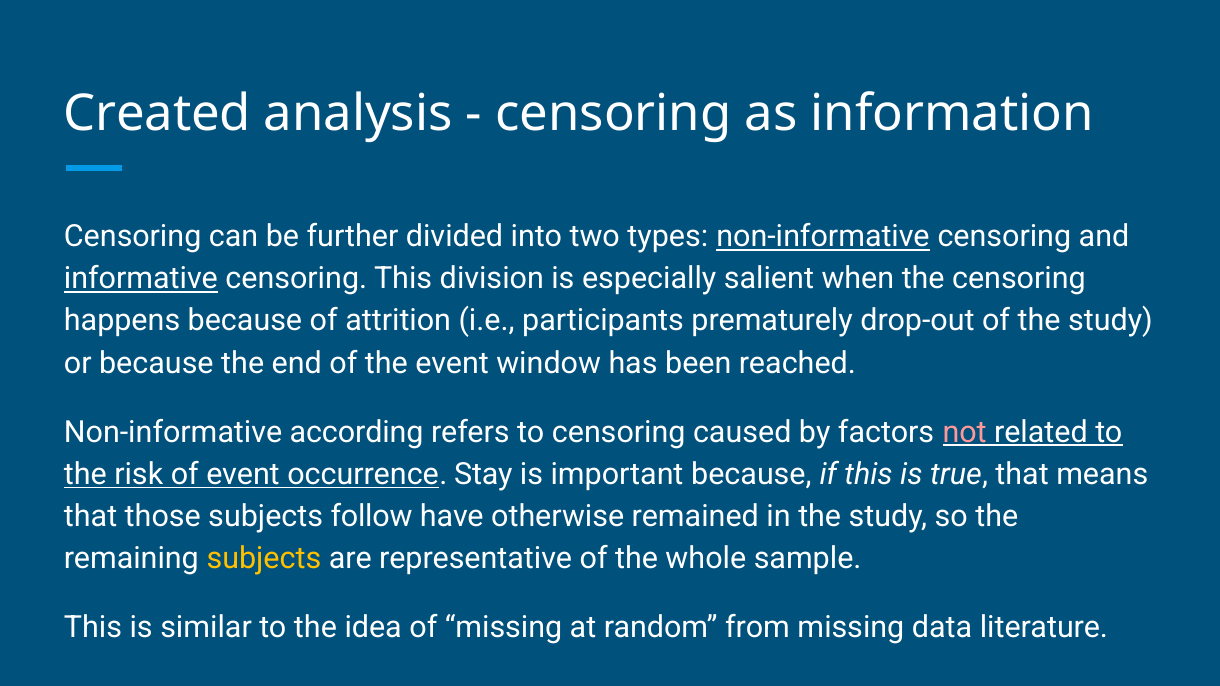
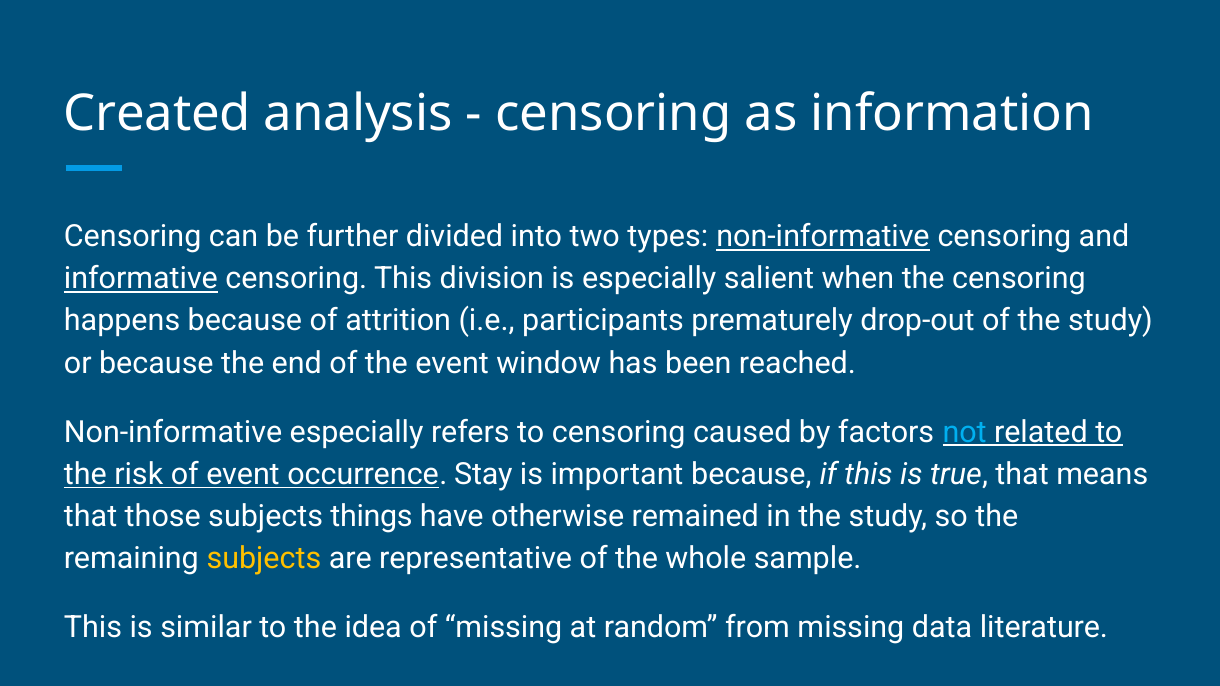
Non-informative according: according -> especially (357, 432)
not colour: pink -> light blue (965, 432)
follow: follow -> things (372, 516)
